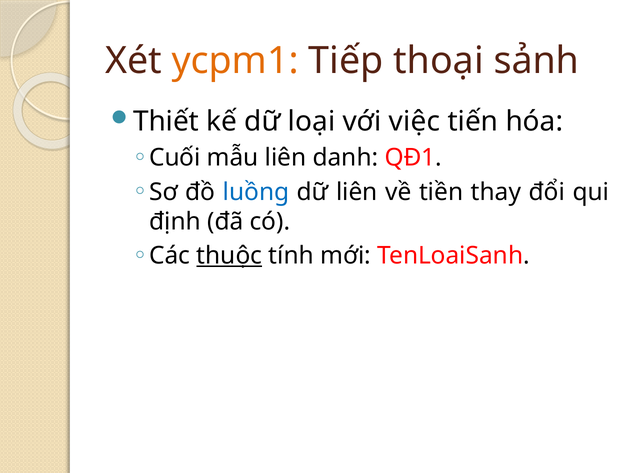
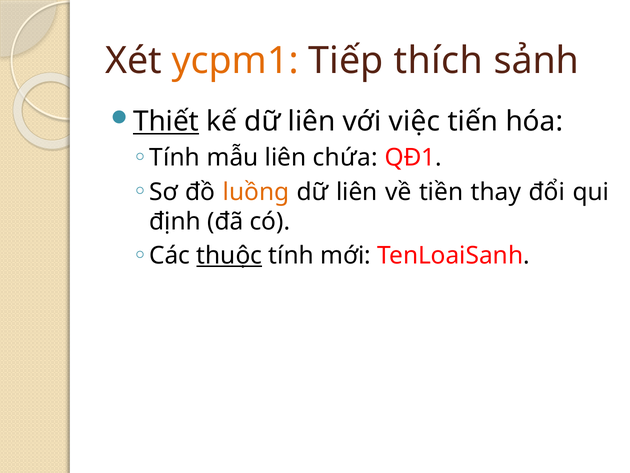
thoại: thoại -> thích (438, 61)
Thiết underline: none -> present (166, 122)
kế dữ loại: loại -> liên (312, 122)
Cuối: Cuối -> Tính (175, 158)
danh: danh -> chứa (345, 158)
luồng colour: blue -> orange (256, 192)
